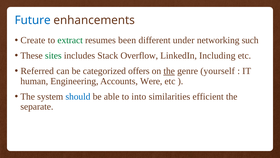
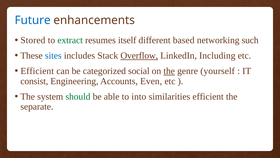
Create: Create -> Stored (33, 40)
been: been -> itself (127, 40)
under: under -> based (184, 40)
sites colour: green -> blue (53, 55)
Overflow underline: none -> present (139, 55)
Referred: Referred -> Efficient (37, 71)
offers: offers -> social (139, 71)
human: human -> consist (34, 81)
Were: Were -> Even (151, 81)
should colour: blue -> green (78, 96)
